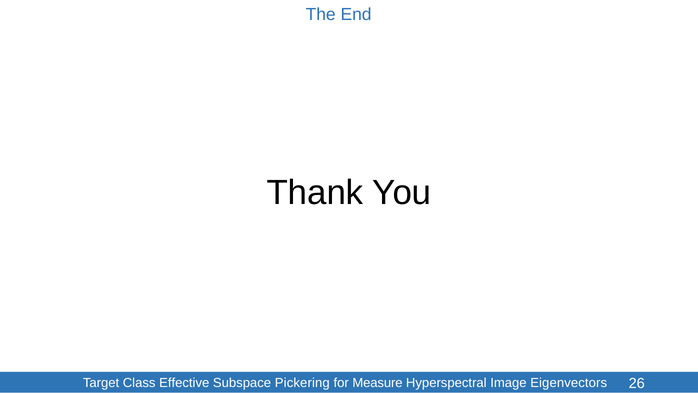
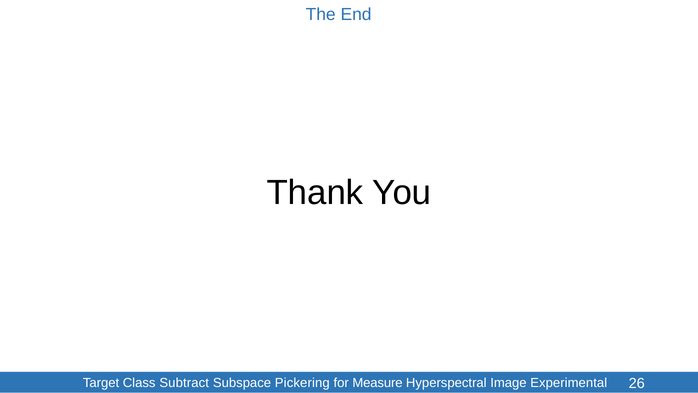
Effective: Effective -> Subtract (184, 383)
Eigenvectors: Eigenvectors -> Experimental (569, 383)
